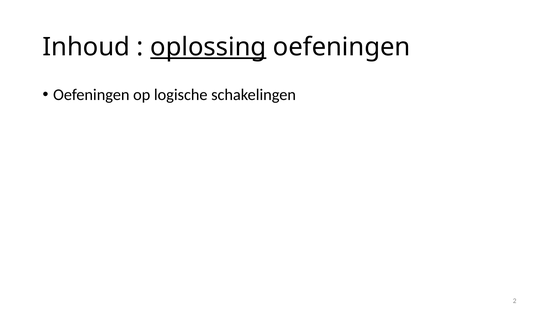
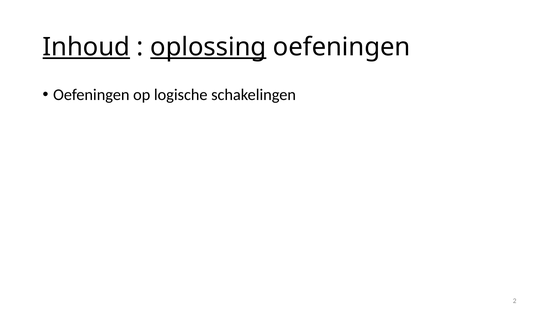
Inhoud underline: none -> present (86, 47)
